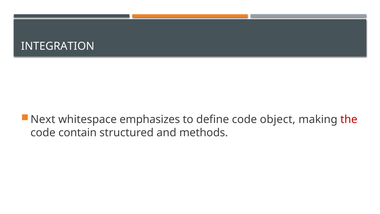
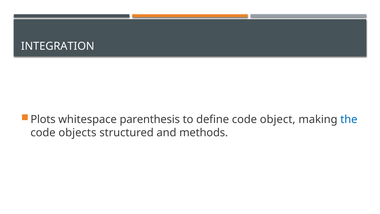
Next: Next -> Plots (43, 119)
emphasizes: emphasizes -> parenthesis (150, 119)
the colour: red -> blue (349, 119)
contain: contain -> objects (77, 133)
